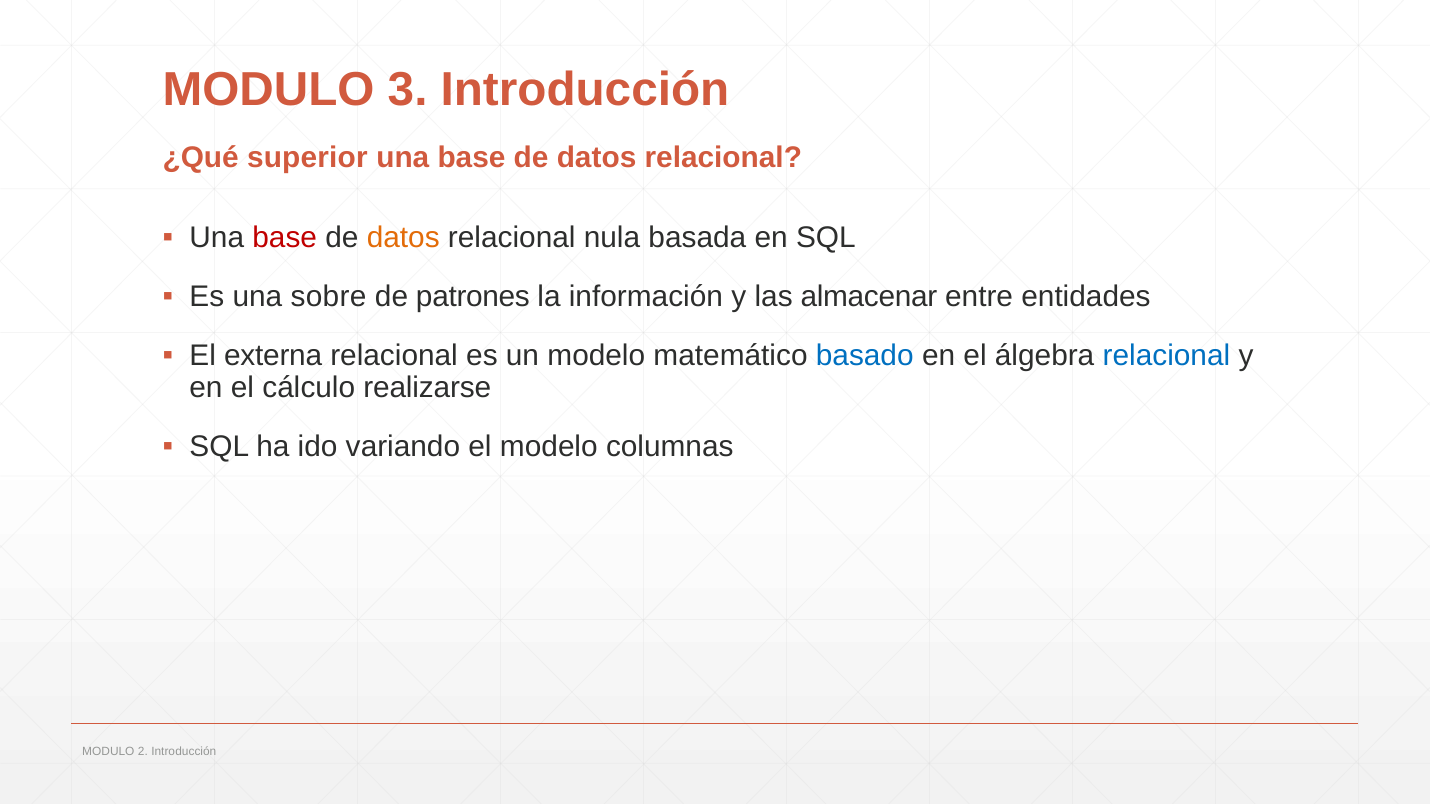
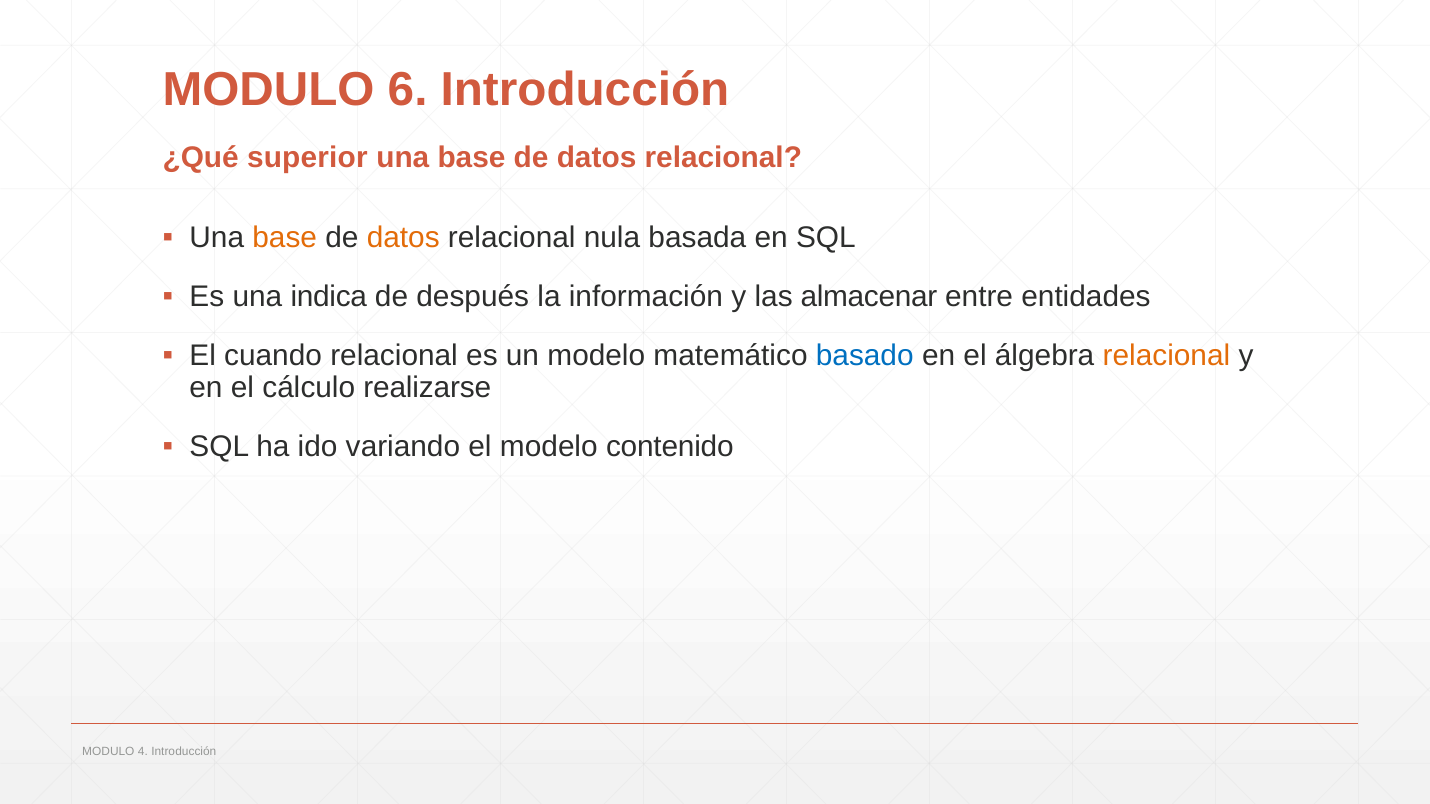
3: 3 -> 6 (408, 90)
base colour: red -> orange (285, 238)
sobre: sobre -> indica (329, 297)
patrones: patrones -> después (473, 297)
externa: externa -> cuando (273, 356)
relacional colour: blue -> orange (1166, 356)
columnas: columnas -> contenido (670, 447)
2: 2 -> 4 (143, 752)
